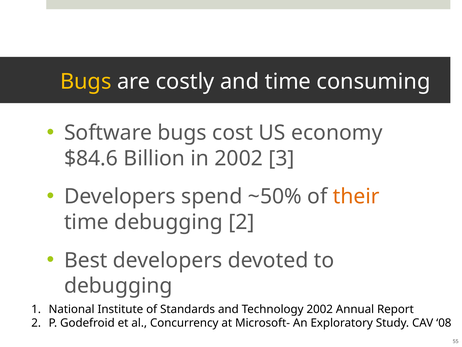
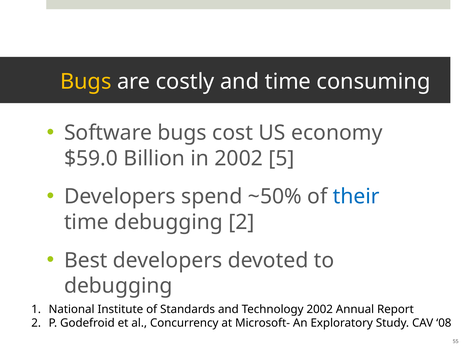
$84.6: $84.6 -> $59.0 (91, 158)
3: 3 -> 5 (281, 158)
their colour: orange -> blue (356, 196)
